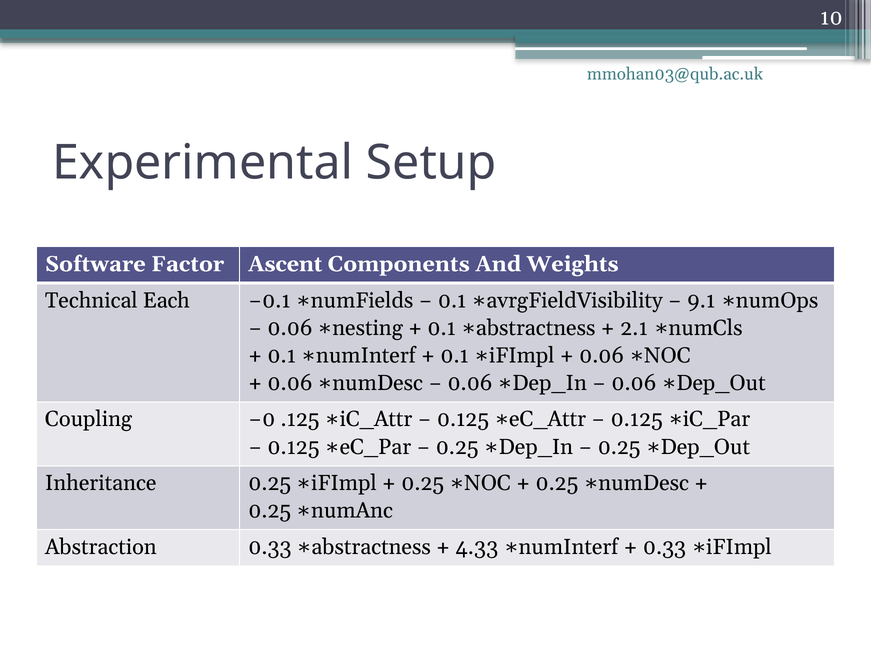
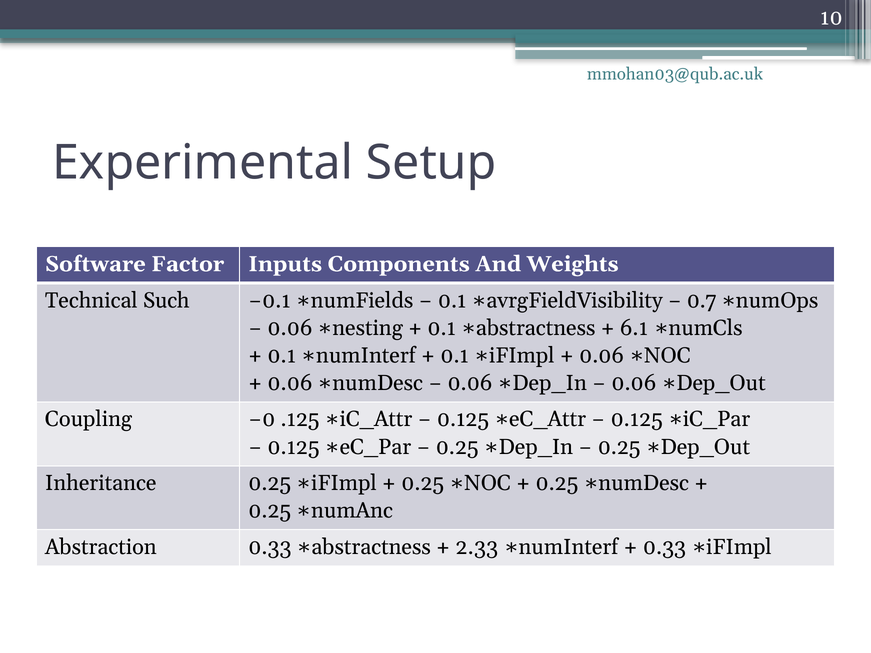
Ascent: Ascent -> Inputs (285, 264)
Each: Each -> Such (166, 300)
9.1: 9.1 -> 0.7 (702, 300)
2.1: 2.1 -> 6.1 (634, 328)
4.33: 4.33 -> 2.33 (477, 547)
